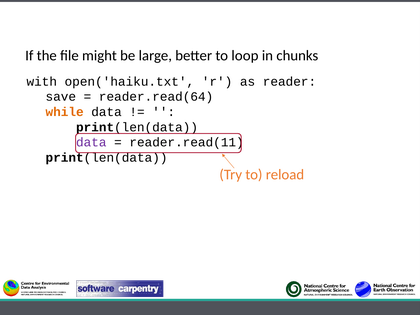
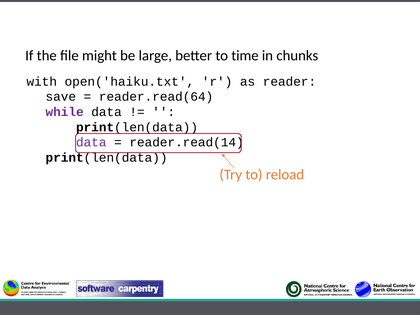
loop: loop -> time (245, 56)
while colour: orange -> purple (65, 112)
reader.read(11: reader.read(11 -> reader.read(14 (187, 142)
